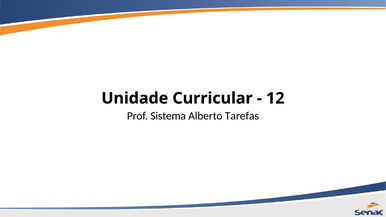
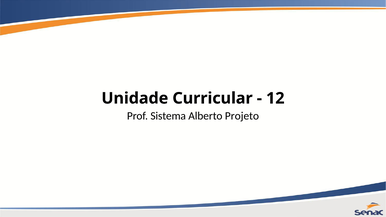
Tarefas: Tarefas -> Projeto (242, 116)
